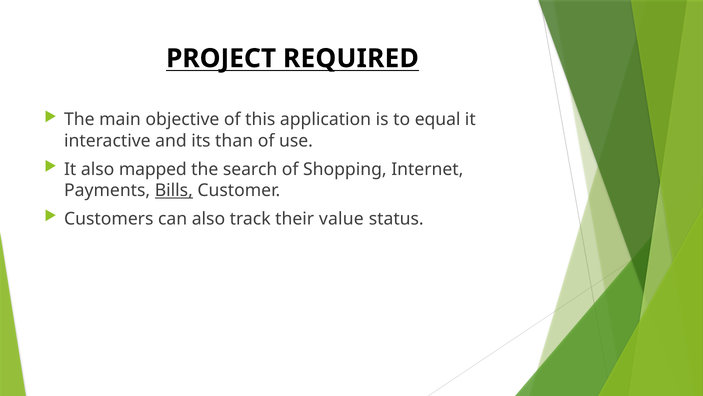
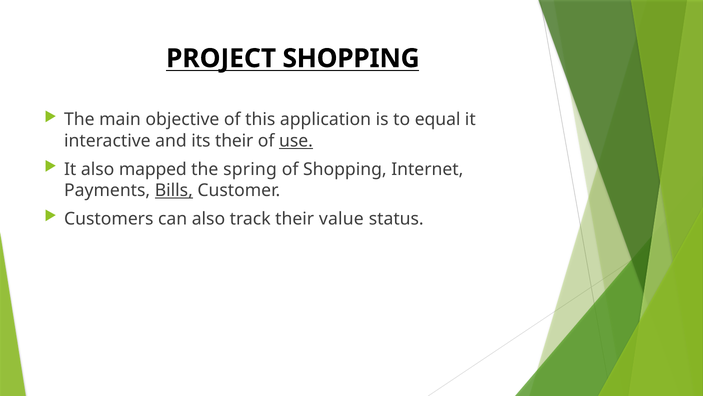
PROJECT REQUIRED: REQUIRED -> SHOPPING (351, 58)
its than: than -> their (234, 141)
use underline: none -> present (296, 141)
search: search -> spring (250, 169)
